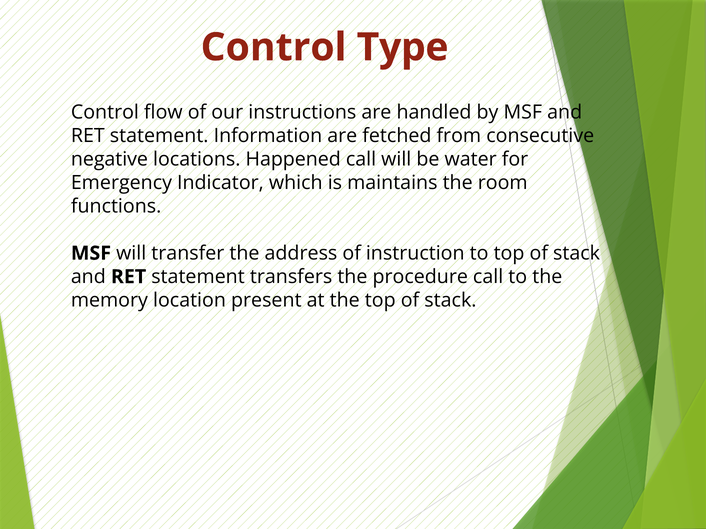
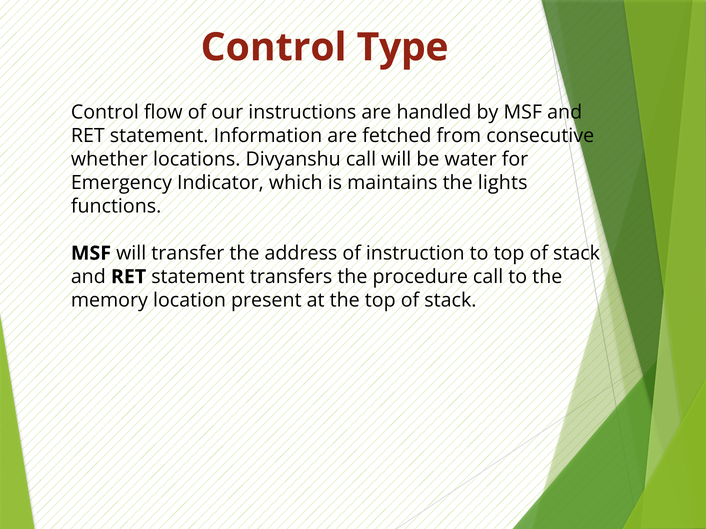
negative: negative -> whether (109, 159)
Happened: Happened -> Divyanshu (293, 159)
room: room -> lights (503, 183)
